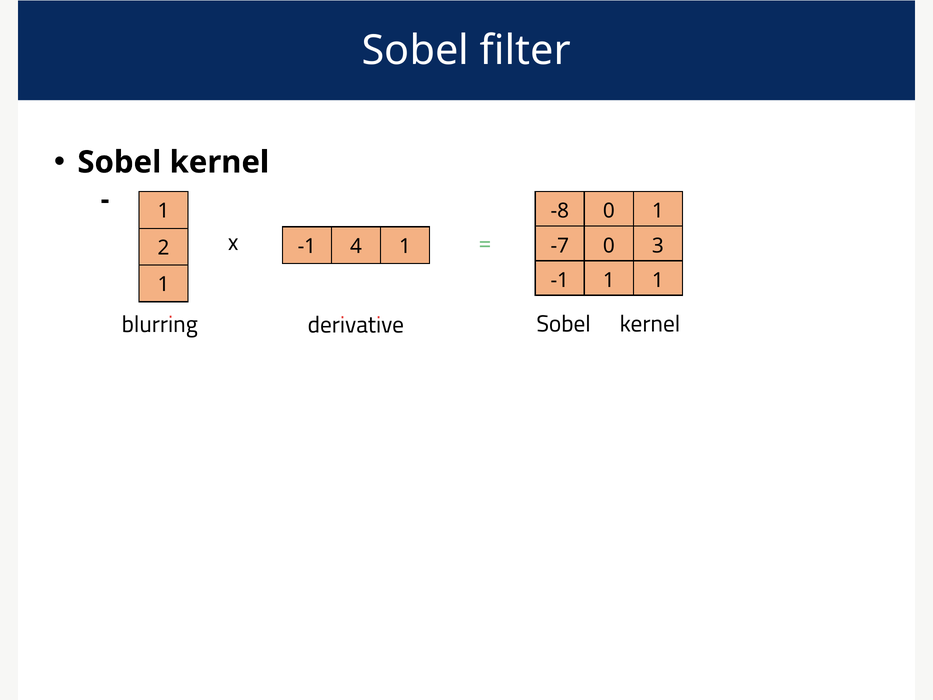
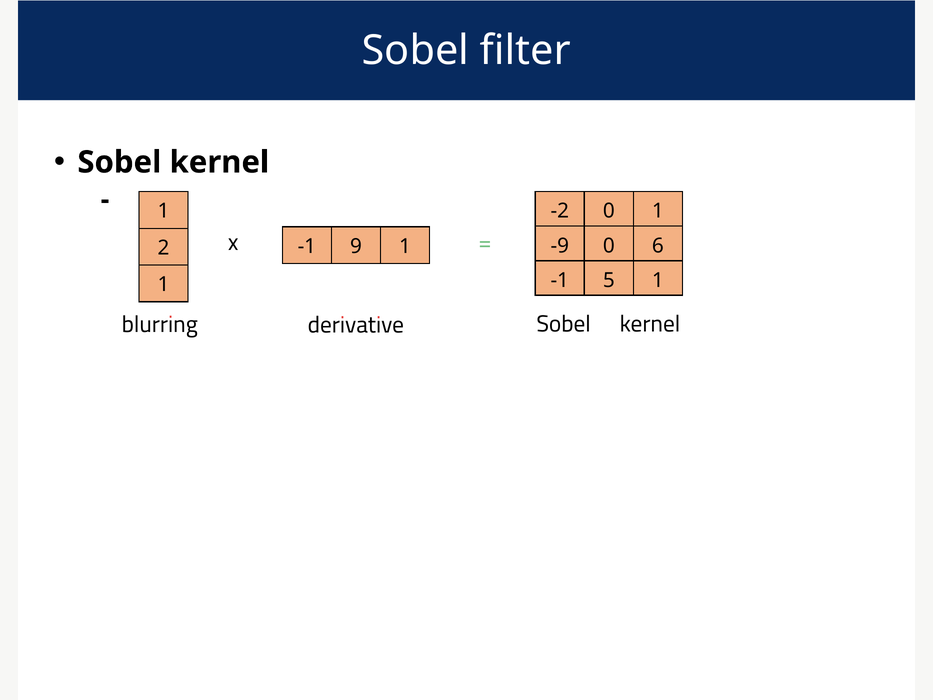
-8: -8 -> -2 (560, 211)
-7: -7 -> -9 (560, 246)
3: 3 -> 6 (658, 246)
4: 4 -> 9 (356, 246)
-1 1: 1 -> 5 (609, 280)
